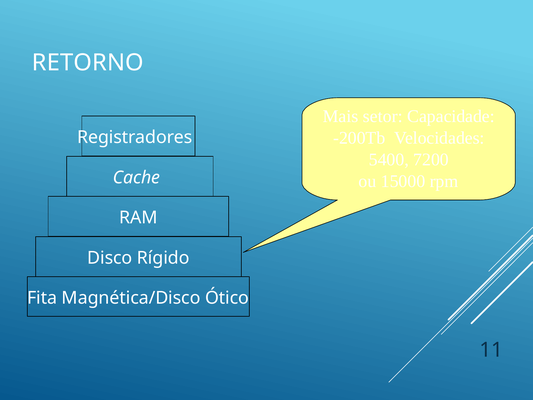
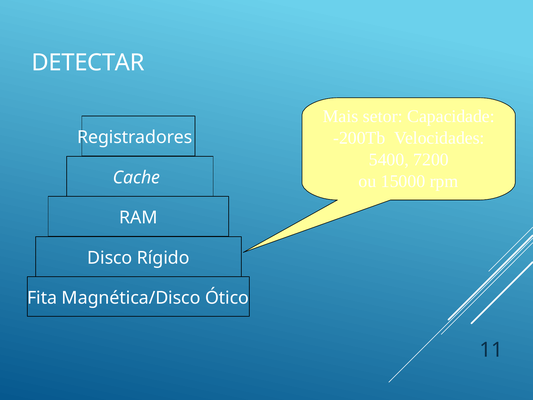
RETORNO: RETORNO -> DETECTAR (88, 63)
